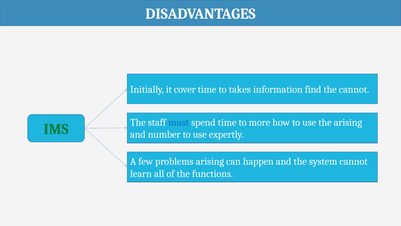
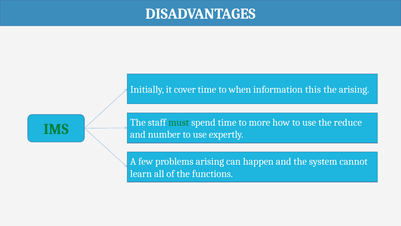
takes: takes -> when (240, 89)
find: find -> this (313, 89)
the cannot: cannot -> arising (354, 89)
must colour: blue -> green (179, 122)
the arising: arising -> reduce (348, 122)
